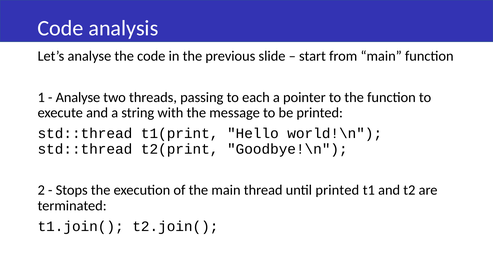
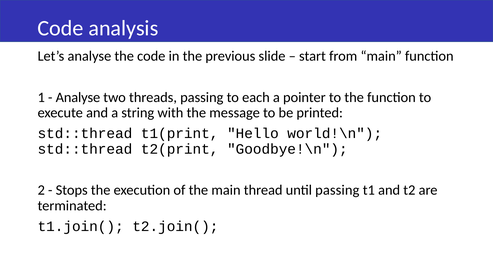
until printed: printed -> passing (337, 190)
